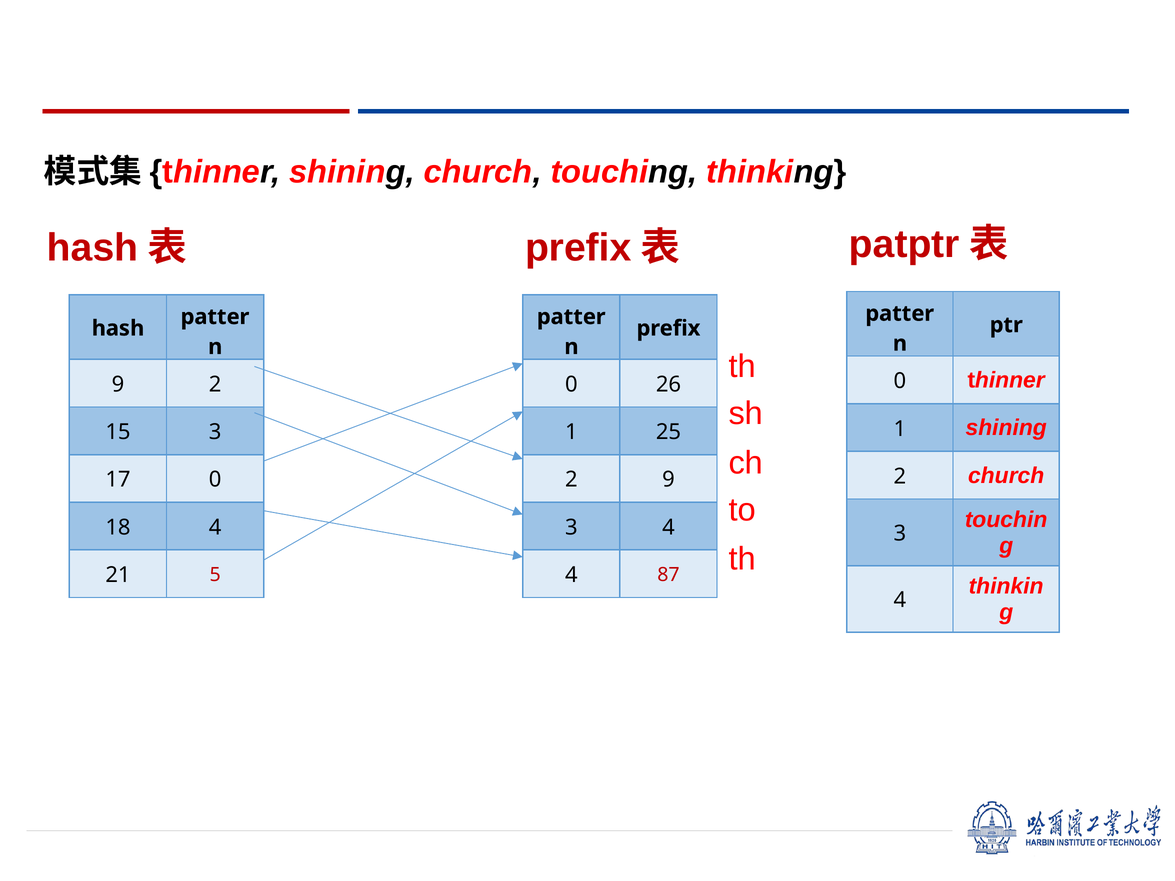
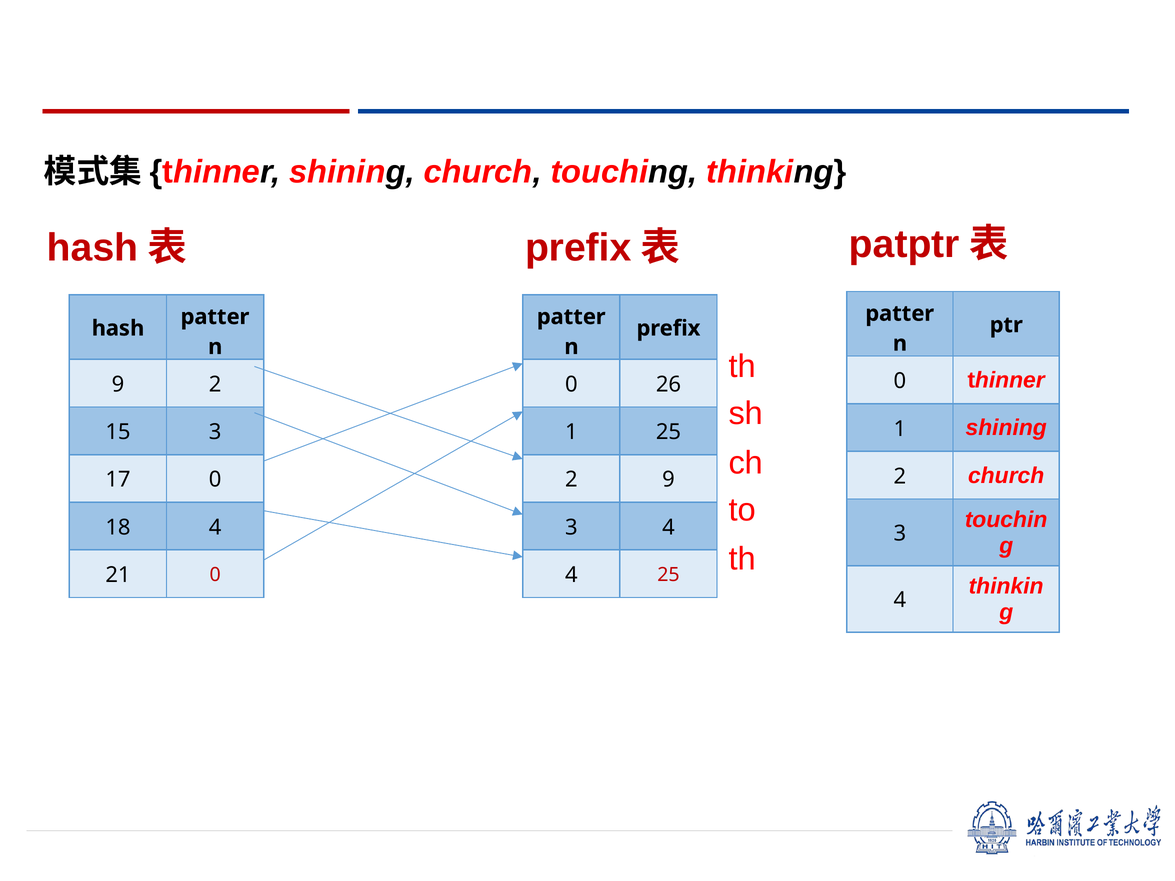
21 5: 5 -> 0 (215, 575)
4 87: 87 -> 25 (668, 575)
